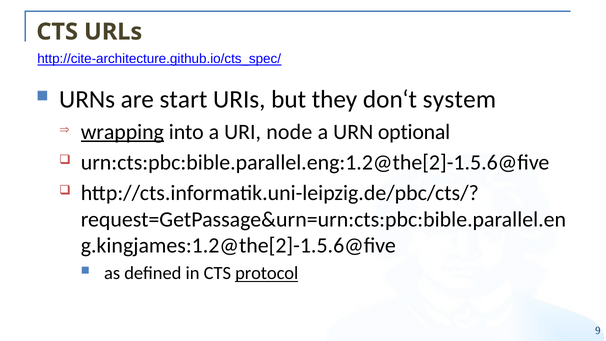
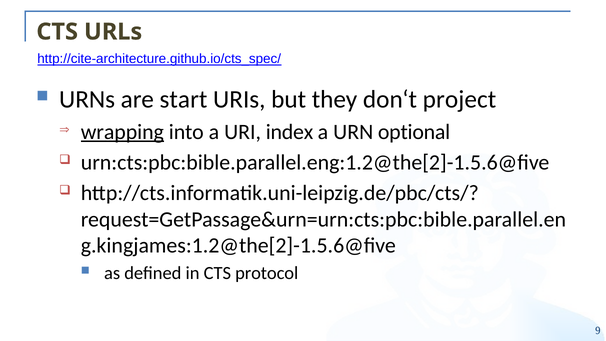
system: system -> project (459, 99)
node: node -> index (290, 132)
protocol underline: present -> none (267, 273)
